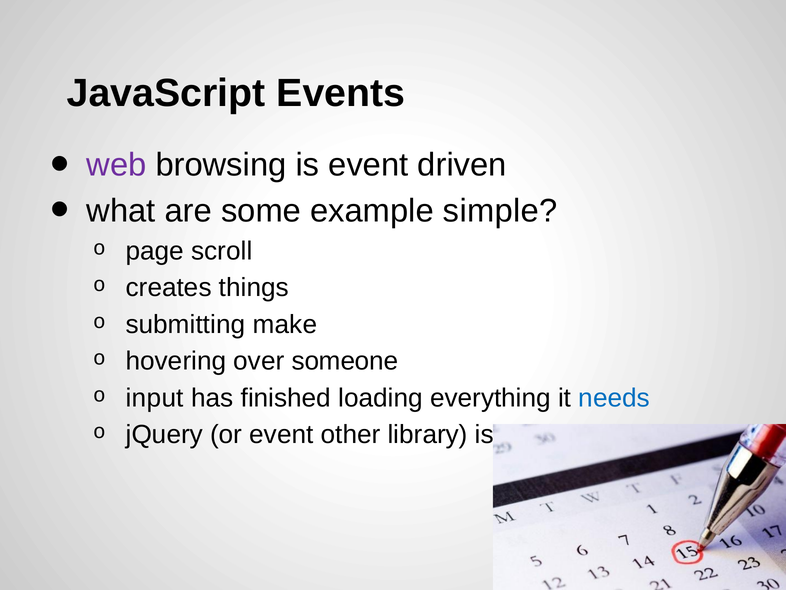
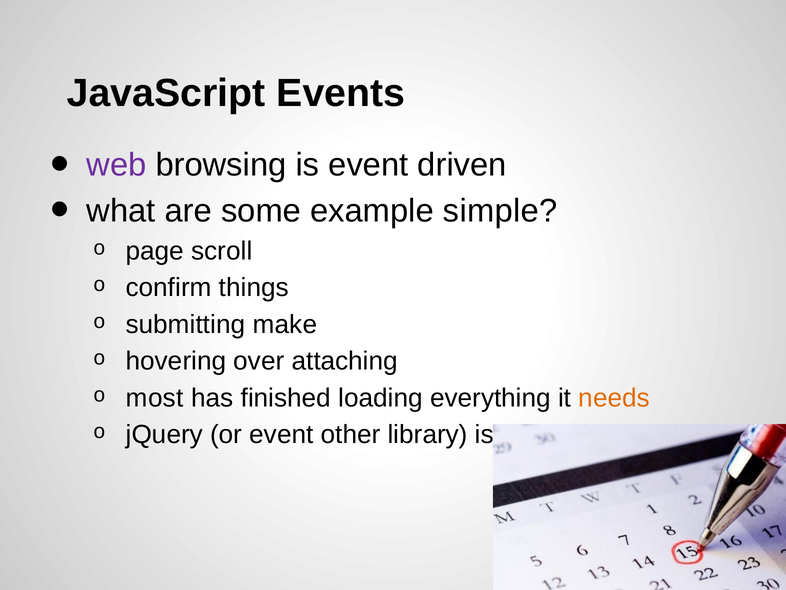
creates: creates -> confirm (169, 288)
someone: someone -> attaching (345, 361)
input: input -> most (155, 398)
needs colour: blue -> orange (614, 398)
